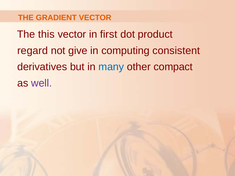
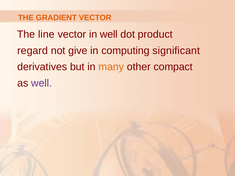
this: this -> line (46, 34)
in first: first -> well (109, 34)
consistent: consistent -> significant (176, 51)
many colour: blue -> orange (111, 67)
